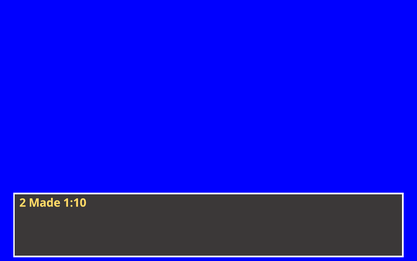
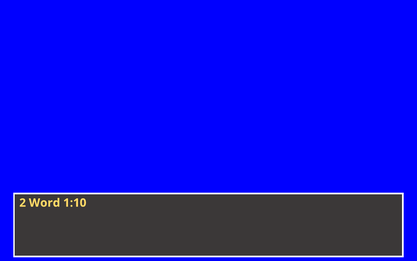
Made: Made -> Word (44, 203)
